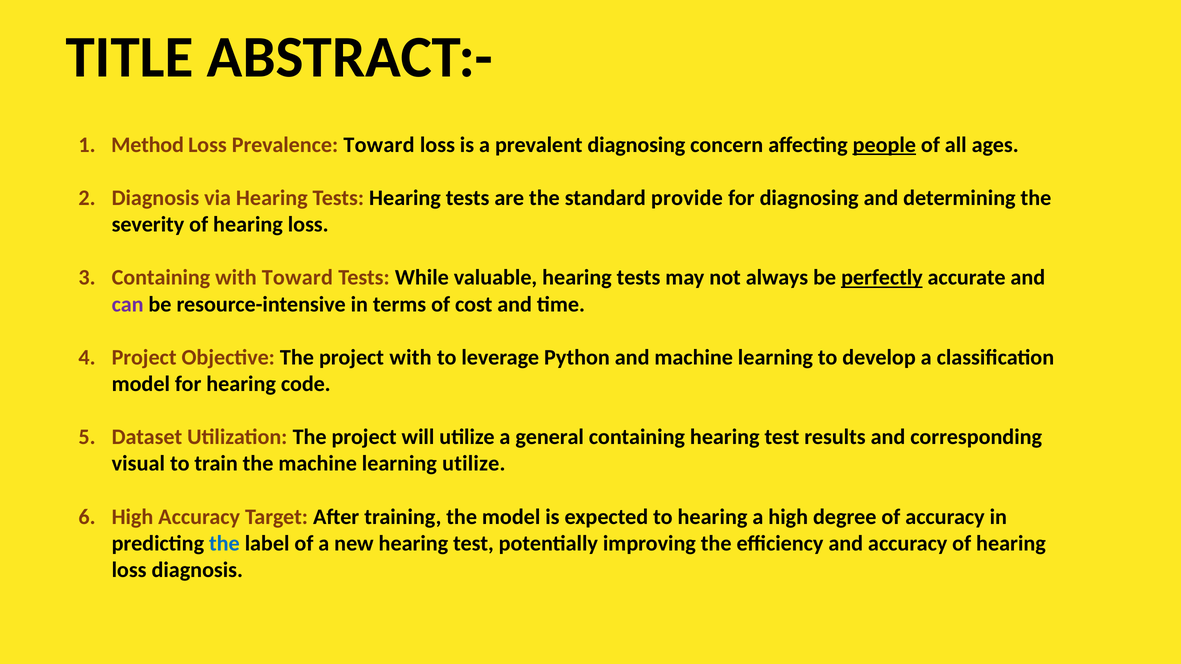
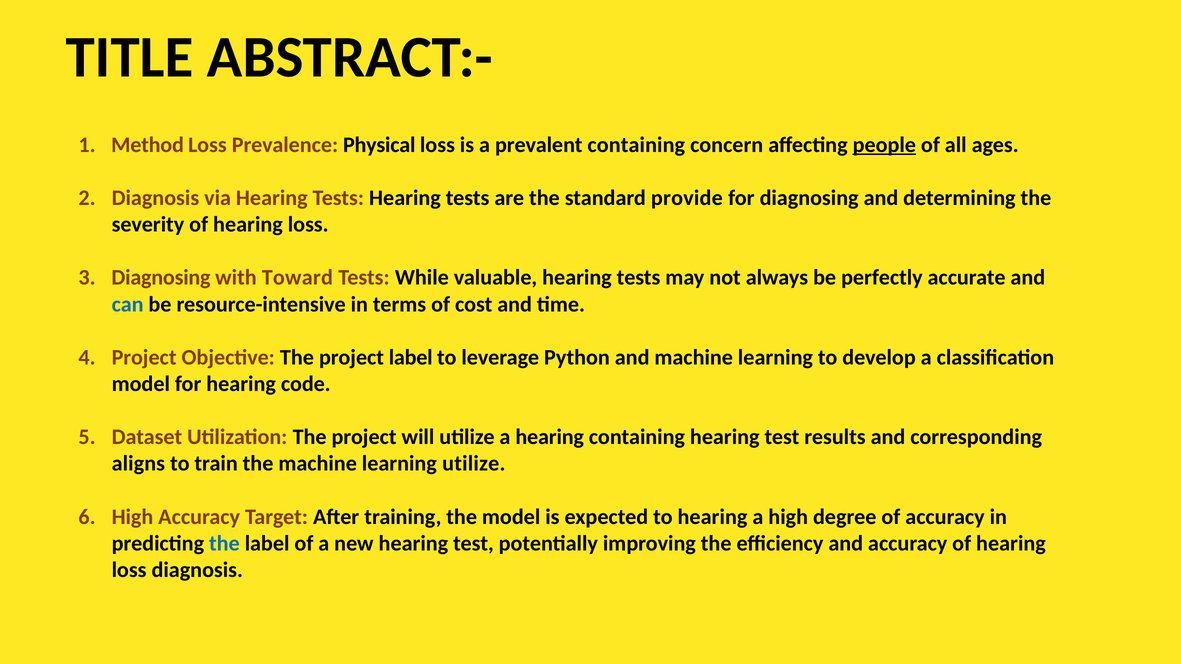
Prevalence Toward: Toward -> Physical (379, 145)
prevalent diagnosing: diagnosing -> containing (636, 145)
Containing: Containing -> Diagnosing (161, 278)
perfectly underline: present -> none (882, 278)
can colour: purple -> blue (128, 304)
project with: with -> label (411, 358)
a general: general -> hearing (550, 437)
visual: visual -> aligns (138, 464)
